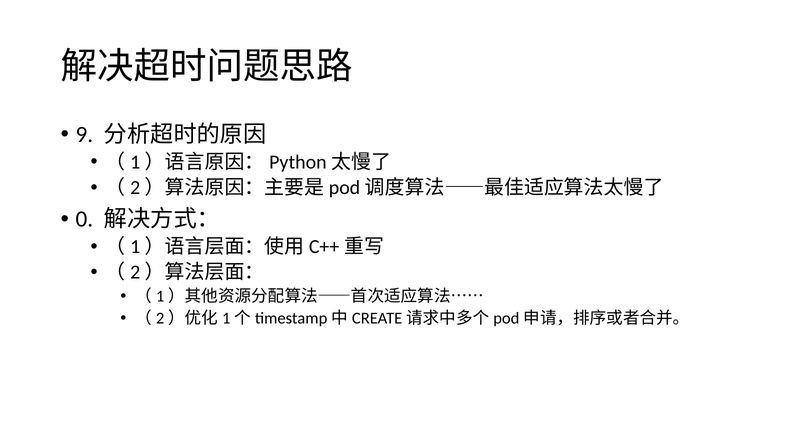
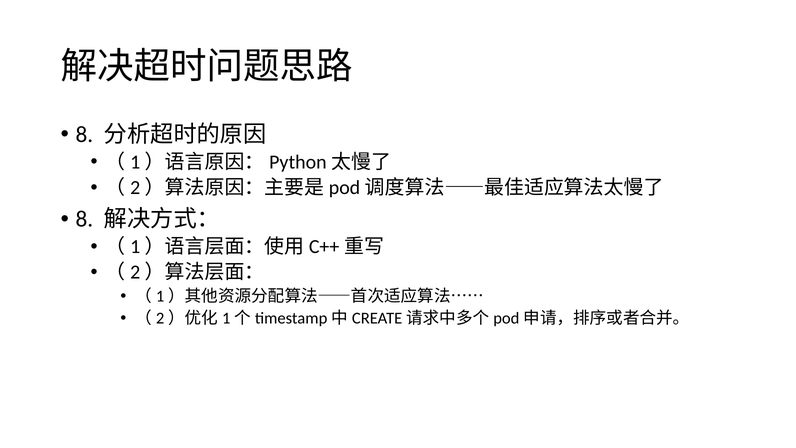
9: 9 -> 8 (84, 135)
0: 0 -> 8 (84, 219)
